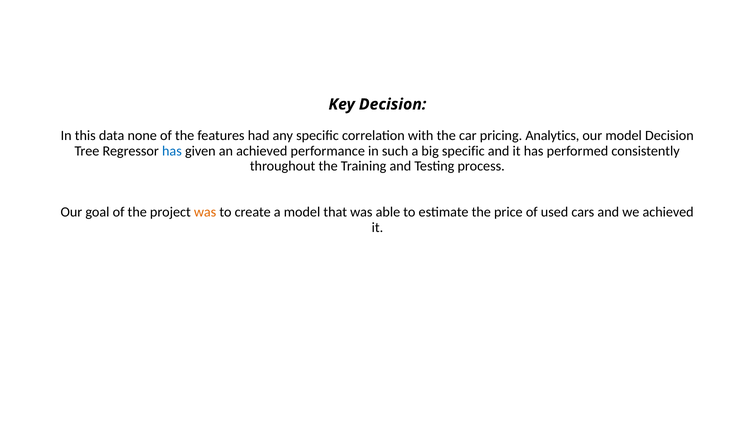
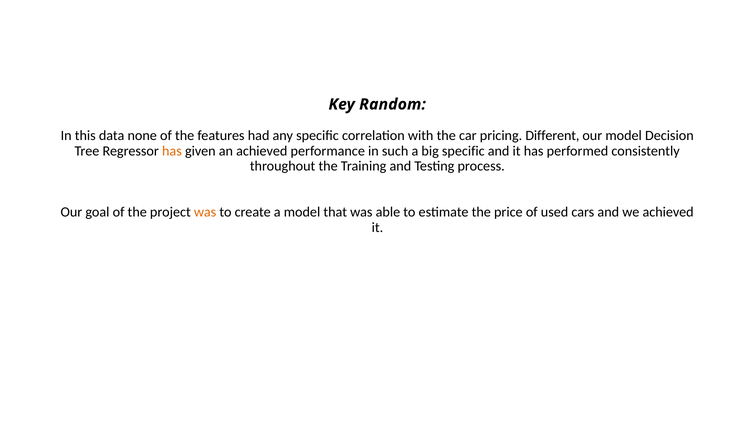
Key Decision: Decision -> Random (393, 105)
Analytics: Analytics -> Different (552, 136)
has colour: blue -> orange (172, 151)
